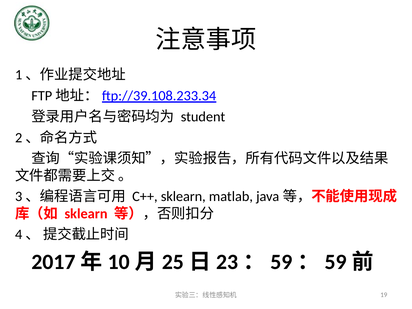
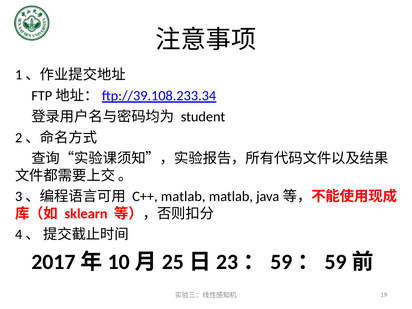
C++ sklearn: sklearn -> matlab (183, 196)
